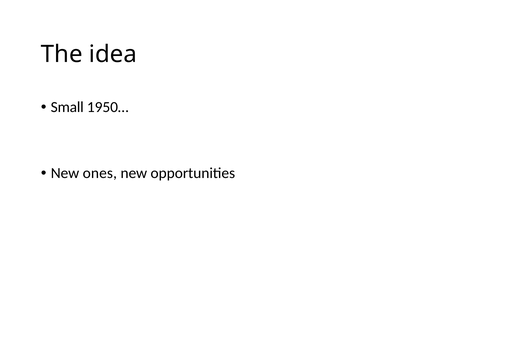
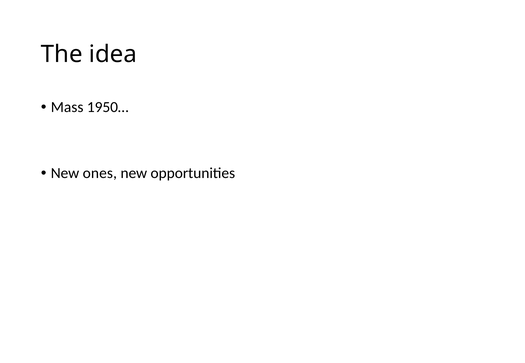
Small: Small -> Mass (67, 107)
